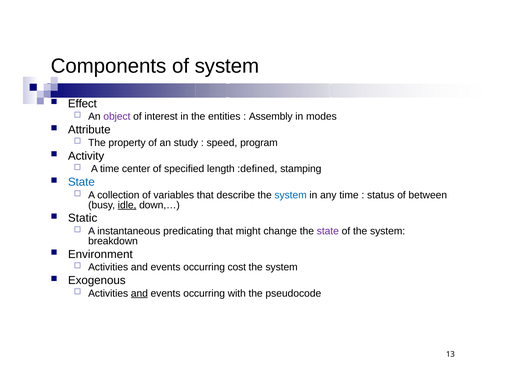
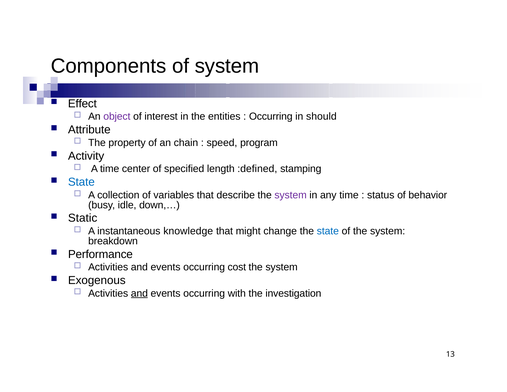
Assembly: Assembly -> Occurring (271, 116)
modes: modes -> should (321, 116)
study: study -> chain (186, 143)
system colour: blue -> purple (291, 195)
between: between -> behavior (428, 195)
idle underline: present -> none (127, 205)
predicating: predicating -> knowledge (188, 231)
state colour: purple -> blue (328, 231)
Environment: Environment -> Performance (100, 254)
pseudocode: pseudocode -> investigation (293, 293)
